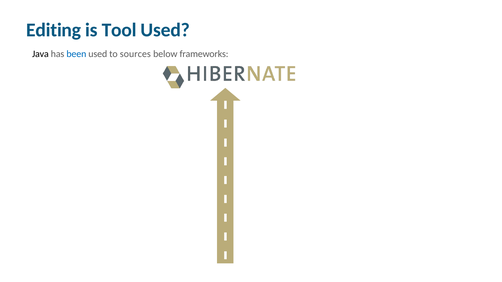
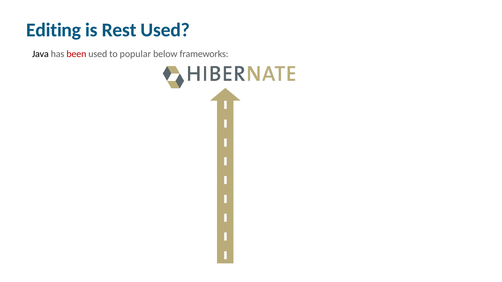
Tool: Tool -> Rest (119, 30)
been colour: blue -> red (76, 54)
sources: sources -> popular (135, 54)
